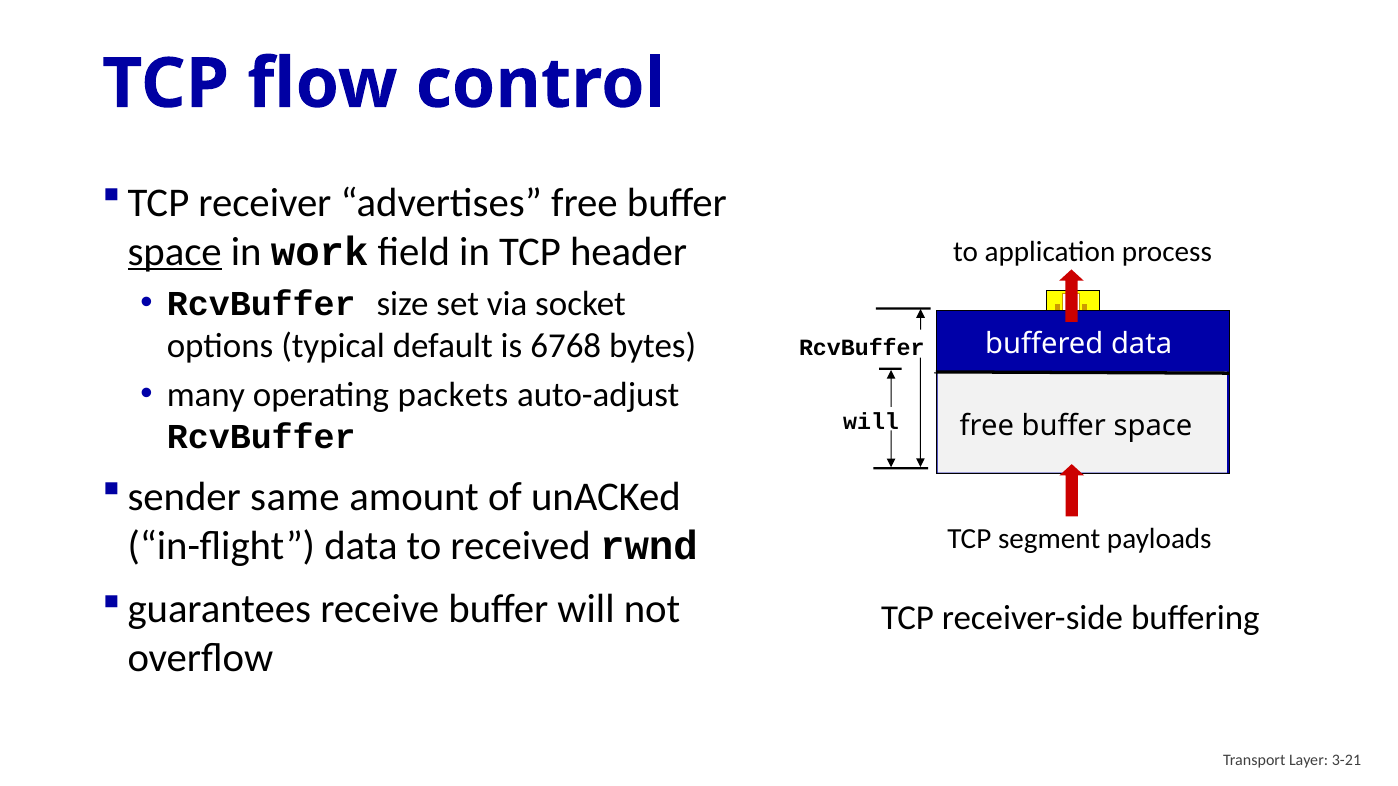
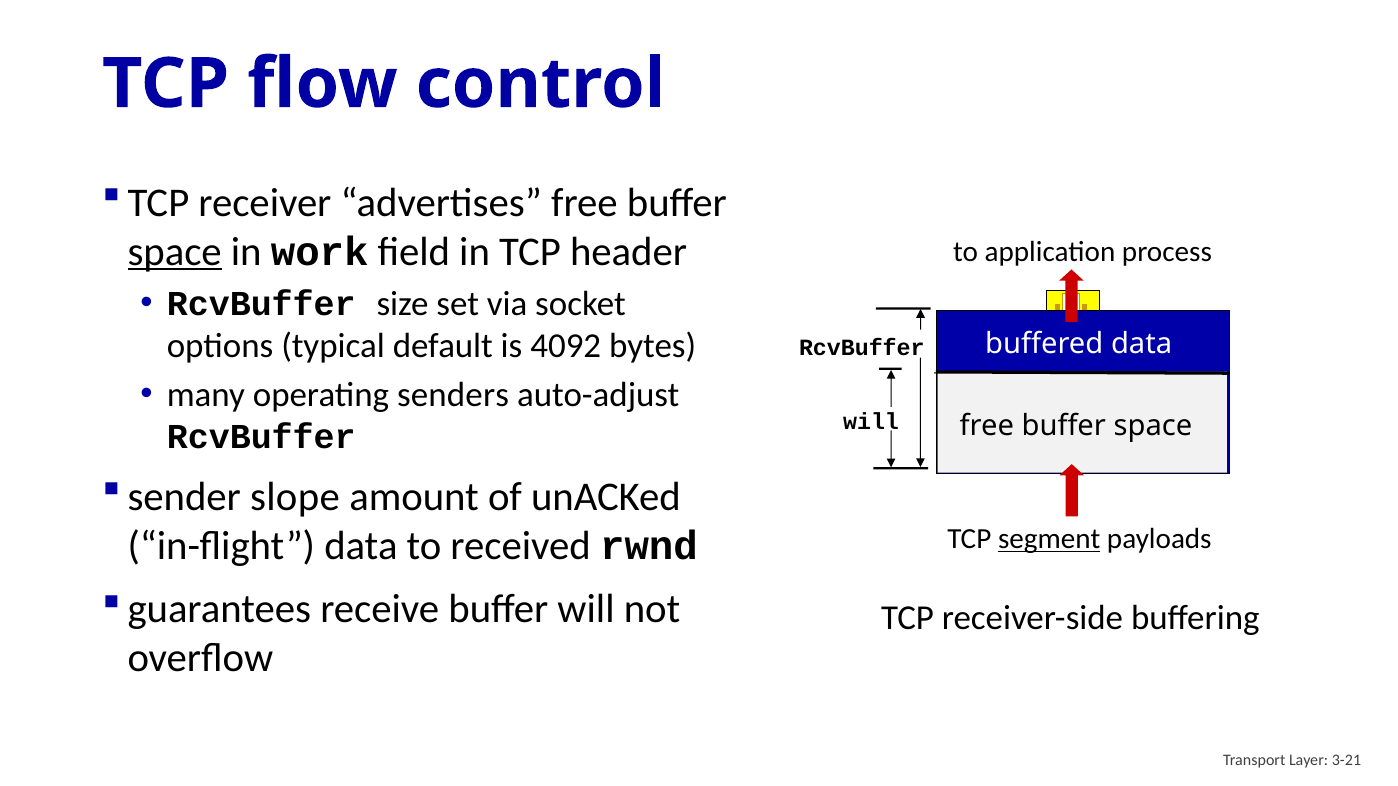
6768: 6768 -> 4092 (566, 346)
packets: packets -> senders (453, 395)
same: same -> slope (295, 497)
segment underline: none -> present (1049, 539)
